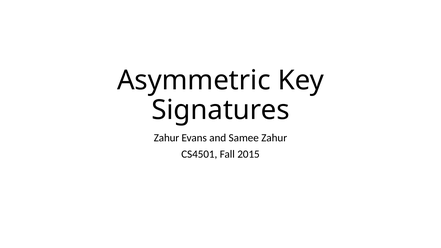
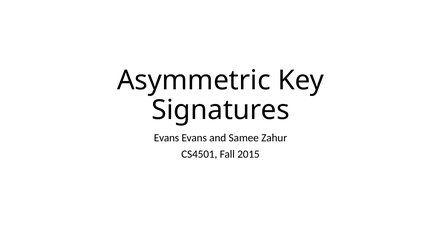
Zahur: Zahur -> Evans (166, 138)
